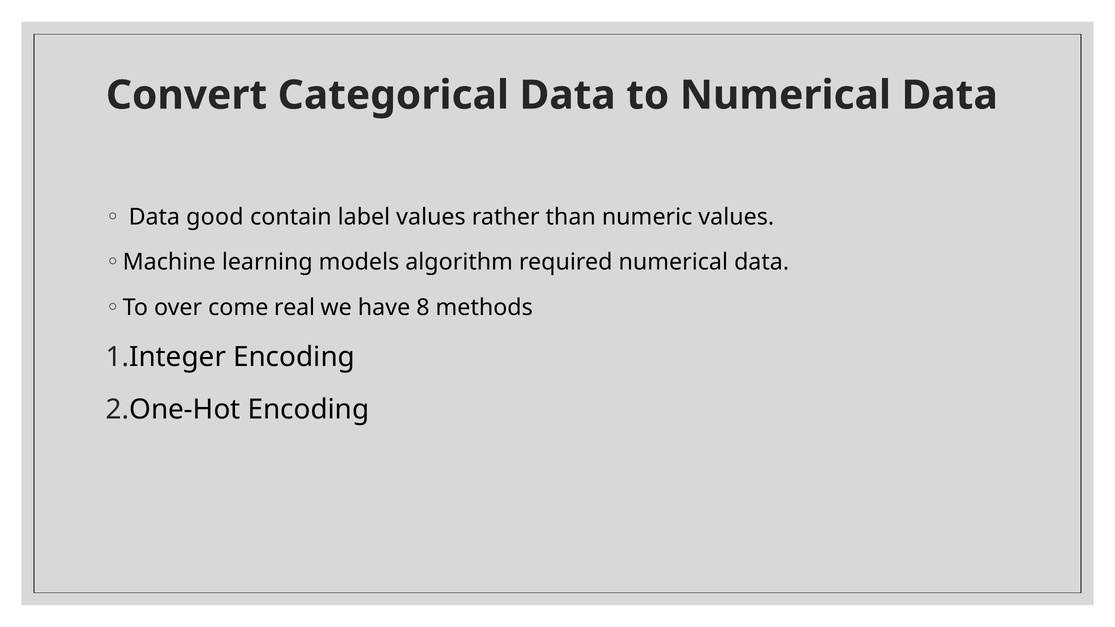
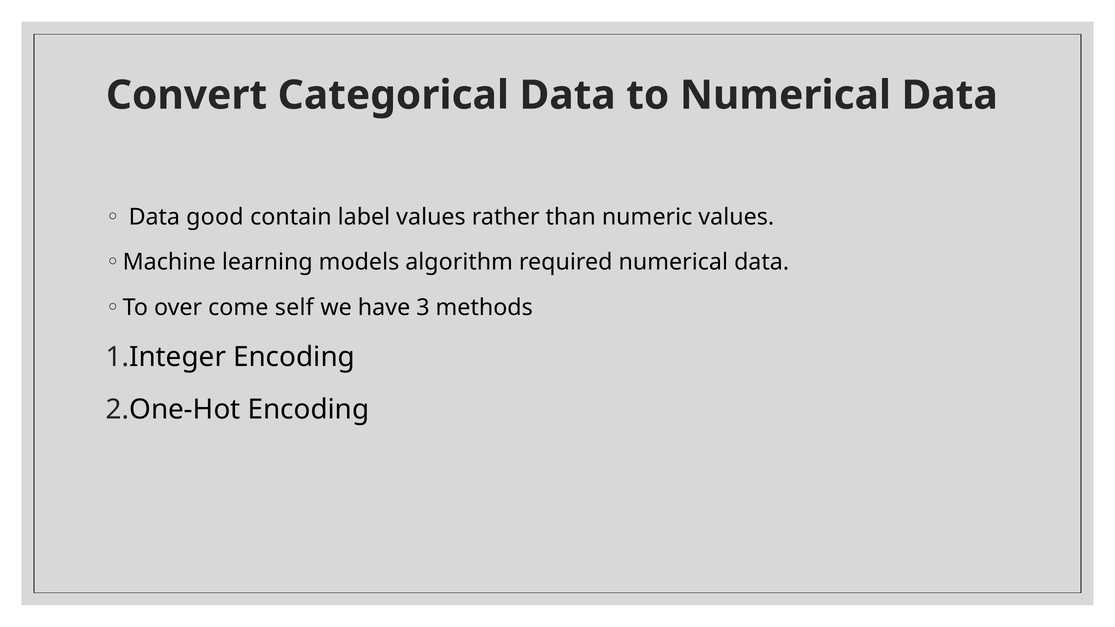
real: real -> self (294, 308)
8: 8 -> 3 (423, 308)
